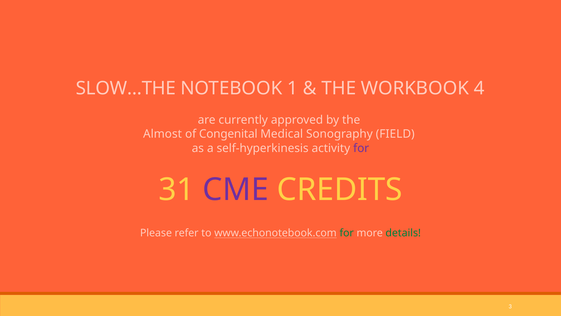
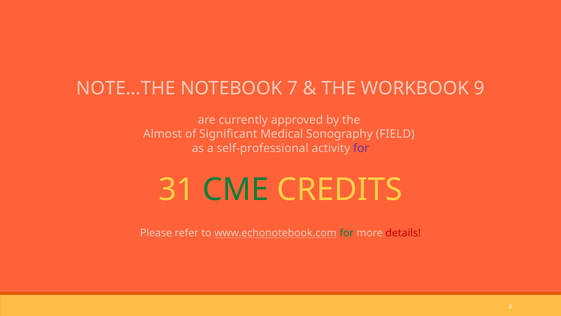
SLOW…THE: SLOW…THE -> NOTE…THE (126, 88)
1: 1 -> 7 (293, 88)
4: 4 -> 9 (479, 88)
Congenital: Congenital -> Significant (228, 134)
self-hyperkinesis: self-hyperkinesis -> self-professional (263, 148)
CME colour: purple -> green (236, 189)
details colour: green -> red (403, 233)
